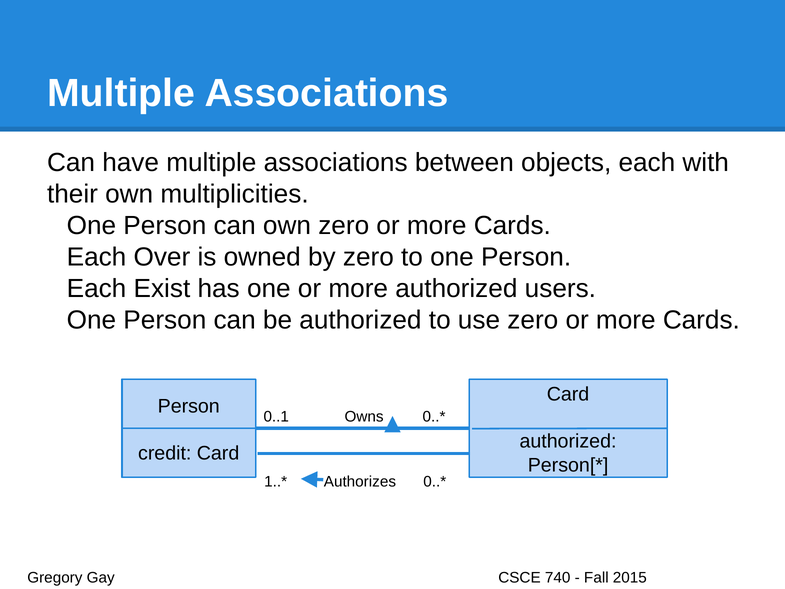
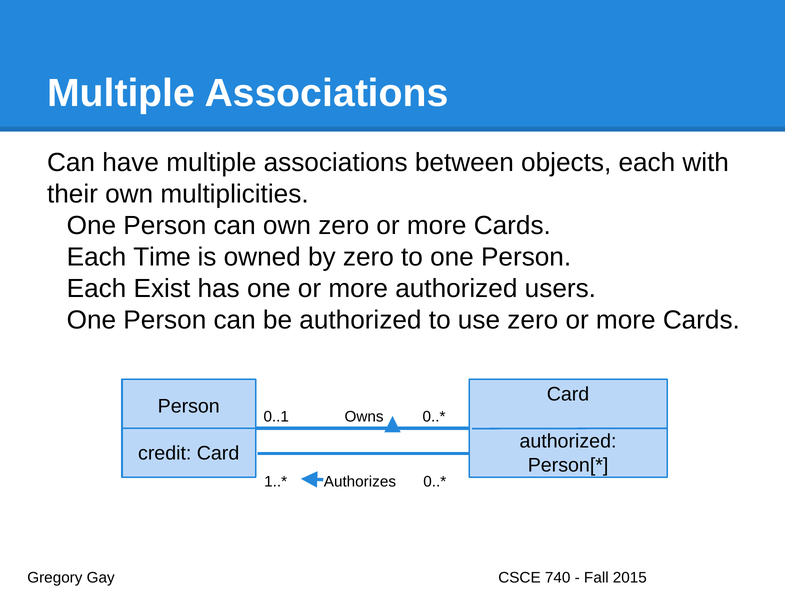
Over: Over -> Time (162, 257)
